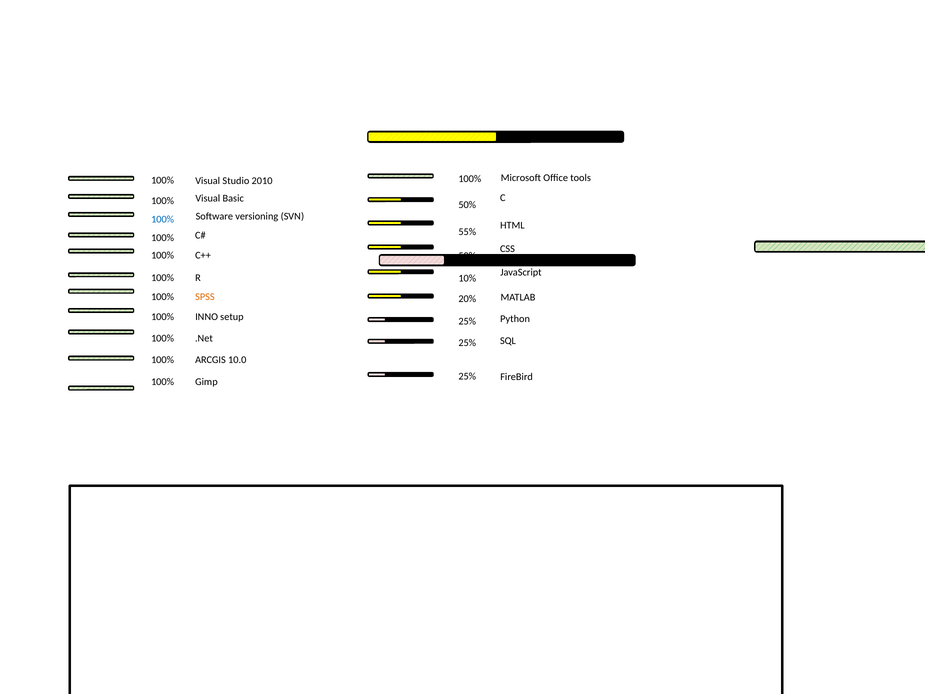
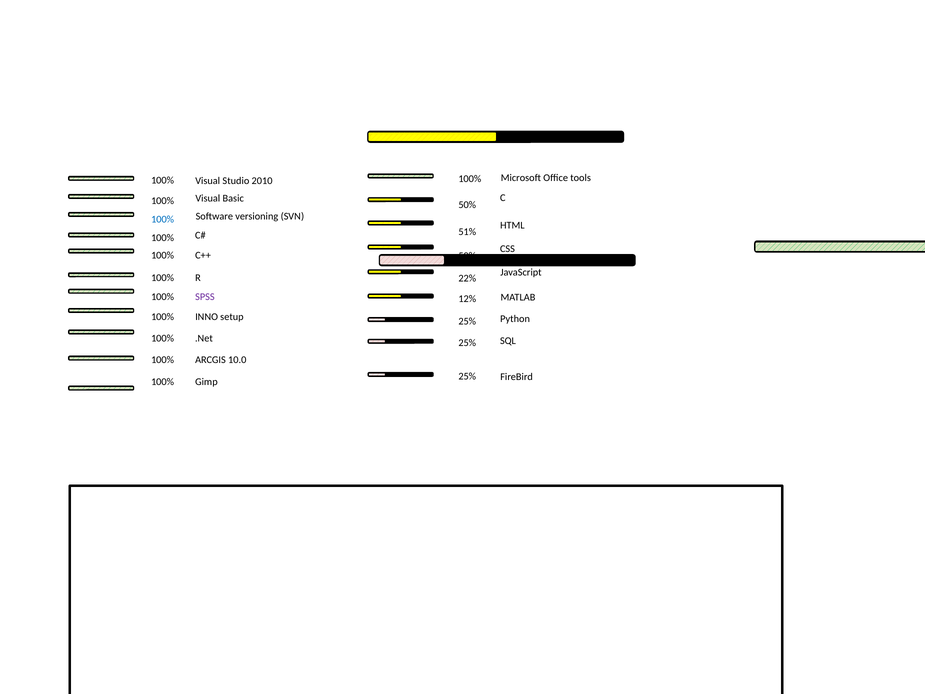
55%: 55% -> 51% (467, 232)
10%: 10% -> 22% (467, 278)
SPSS colour: orange -> purple (205, 297)
20%: 20% -> 12% (467, 299)
